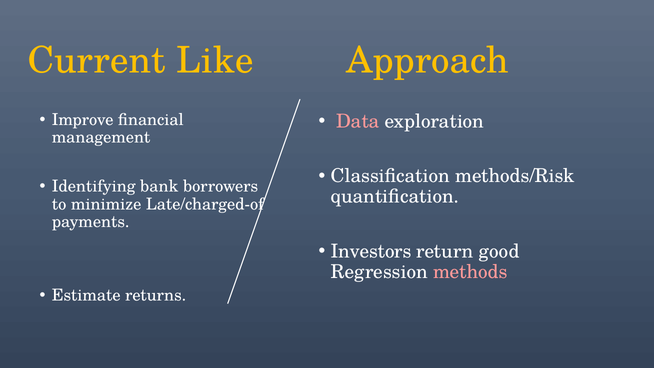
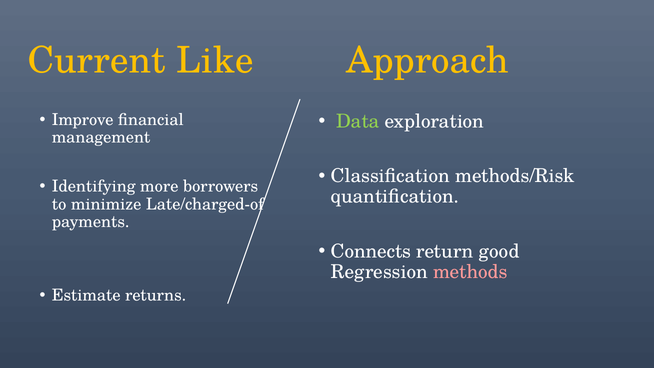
Data colour: pink -> light green (358, 121)
bank: bank -> more (159, 186)
Investors: Investors -> Connects (371, 251)
